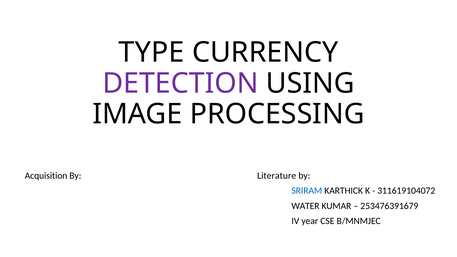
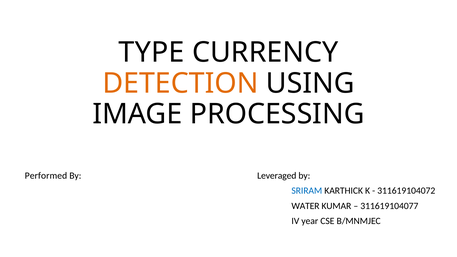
DETECTION colour: purple -> orange (180, 83)
Acquisition: Acquisition -> Performed (46, 176)
Literature: Literature -> Leveraged (277, 176)
253476391679: 253476391679 -> 311619104077 (389, 206)
